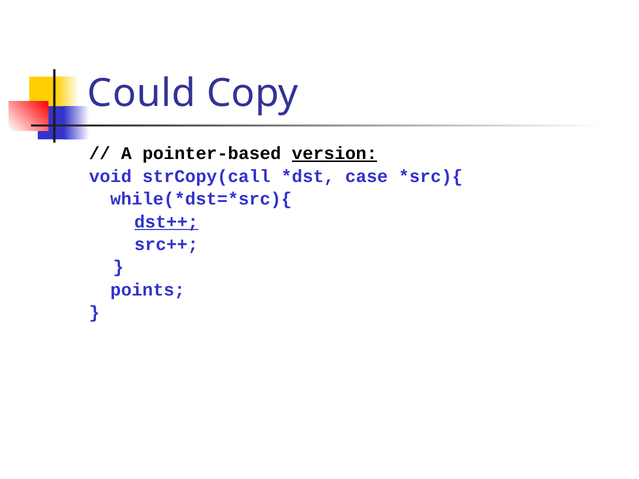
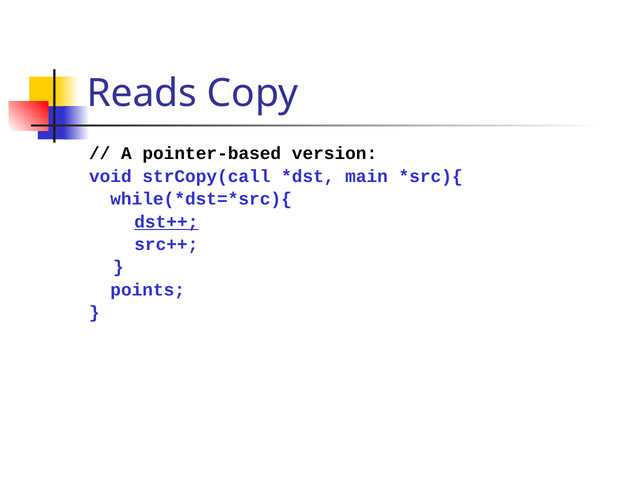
Could: Could -> Reads (142, 93)
version underline: present -> none (335, 154)
case: case -> main (367, 176)
